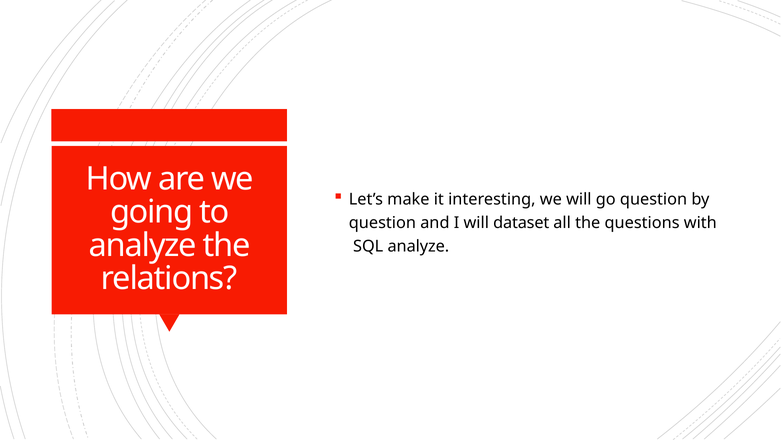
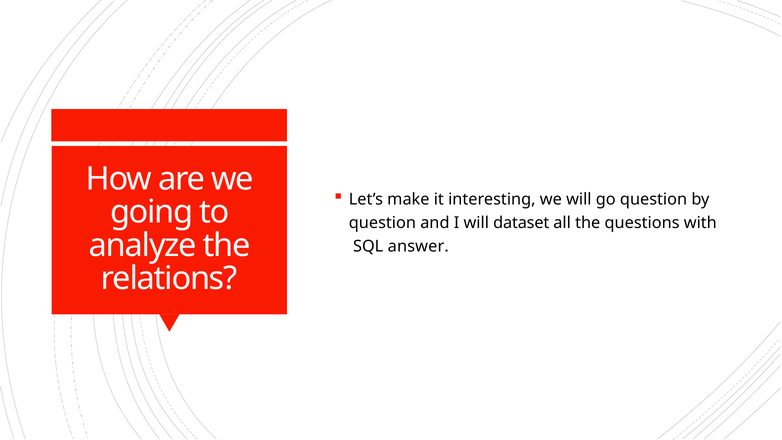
SQL analyze: analyze -> answer (418, 246)
